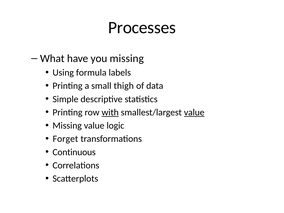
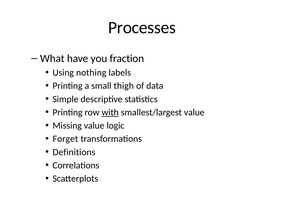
you missing: missing -> fraction (127, 59)
formula: formula -> nothing (91, 73)
value underline: present -> none (194, 112)
Continuous: Continuous -> Definitions (74, 152)
